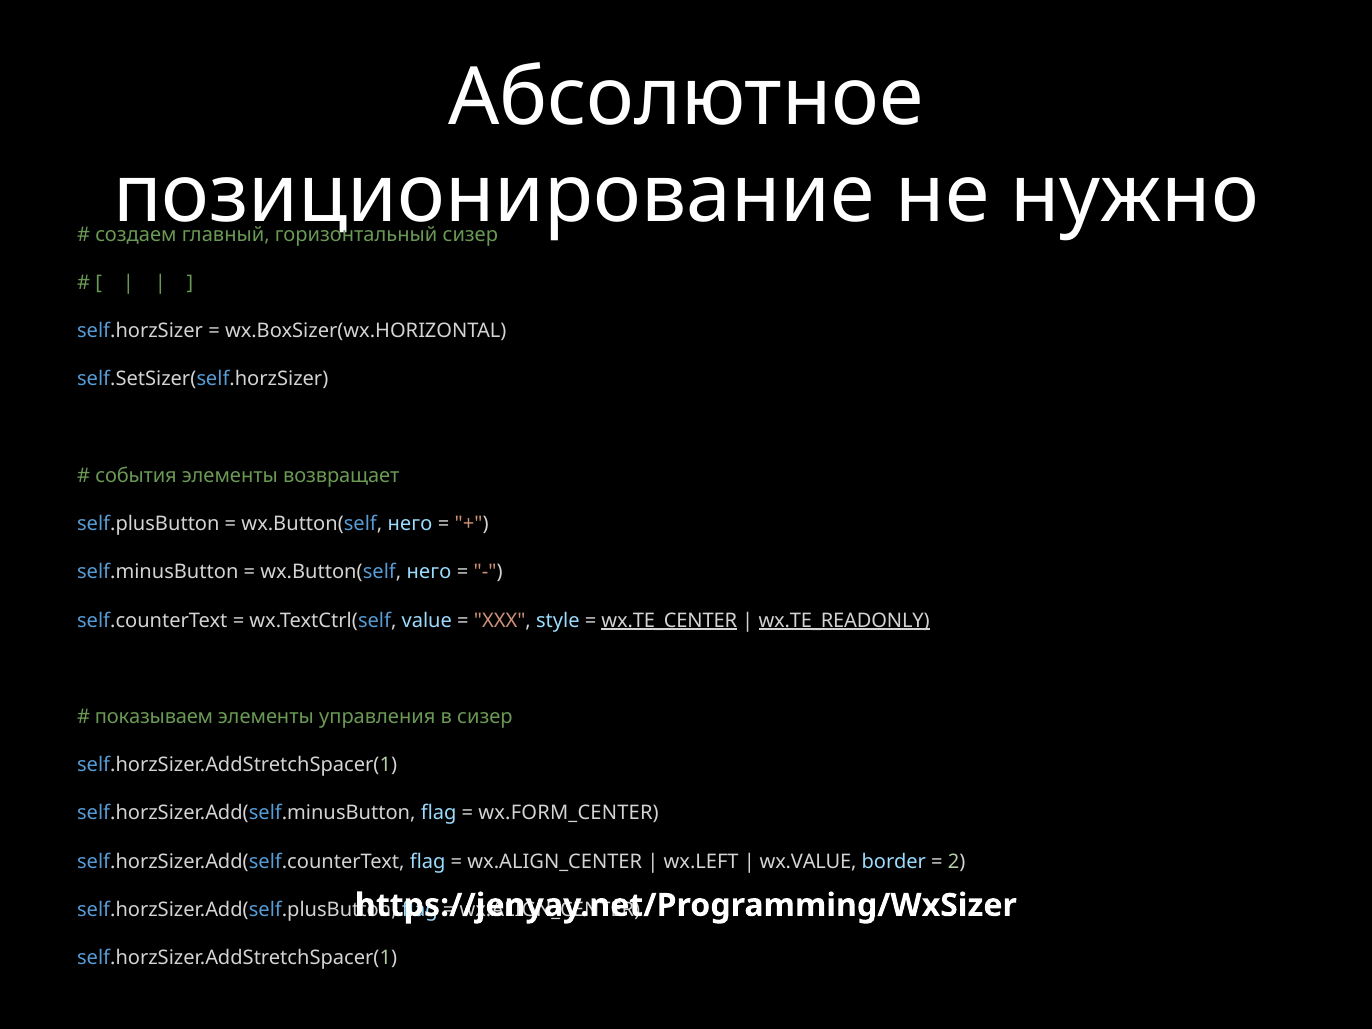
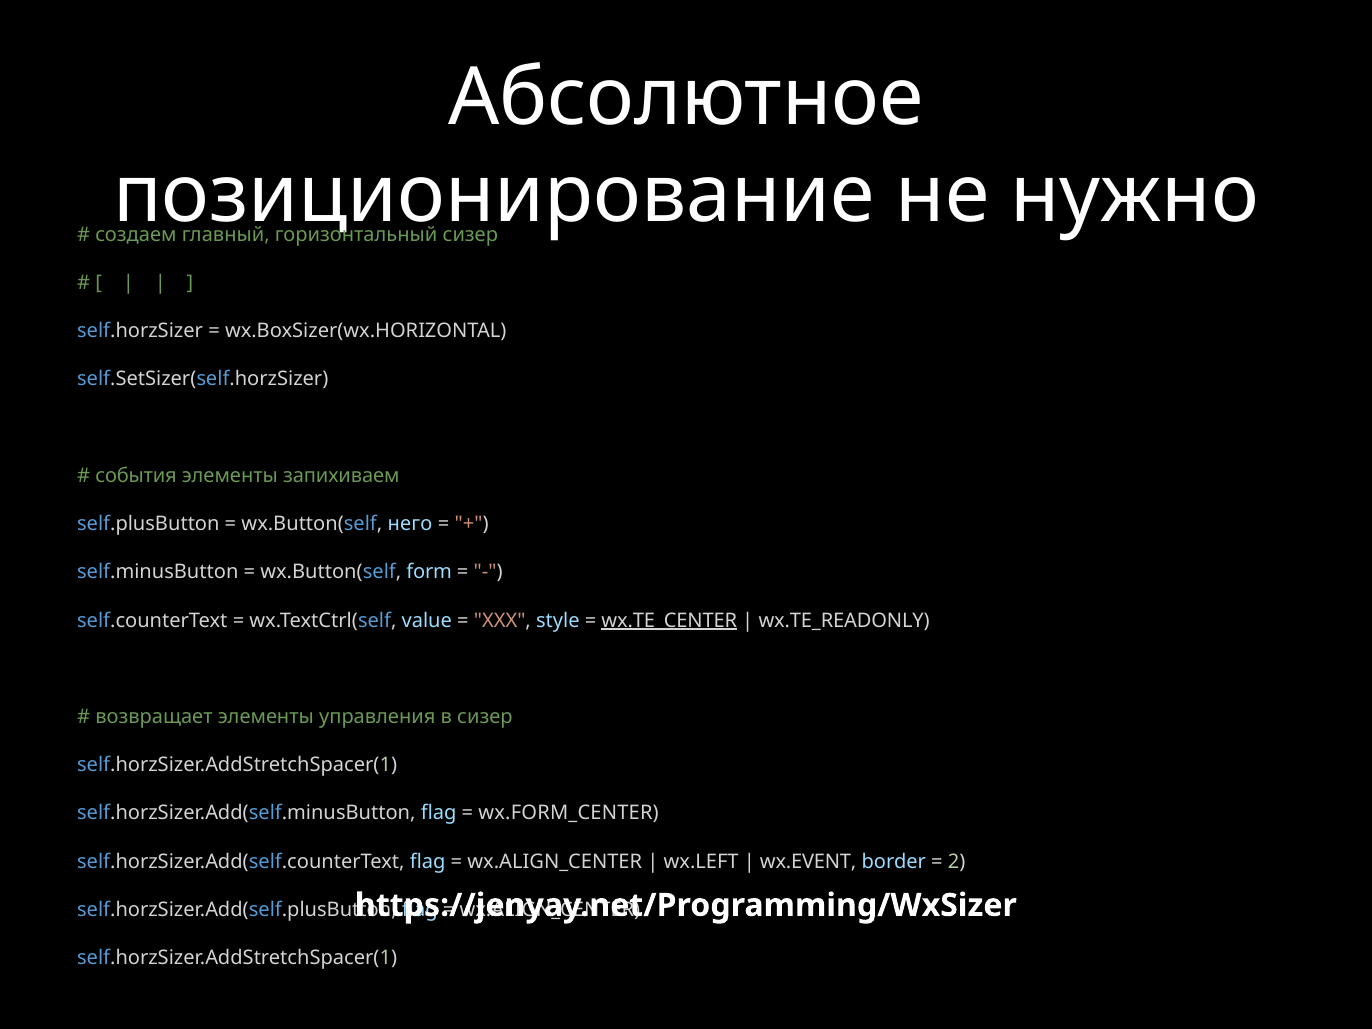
возвращает: возвращает -> запихиваем (341, 476)
него: него -> form (429, 572)
wx.TE_READONLY underline: present -> none (844, 620)
показываем: показываем -> возвращает (154, 717)
wx.VALUE: wx.VALUE -> wx.EVENT (808, 862)
